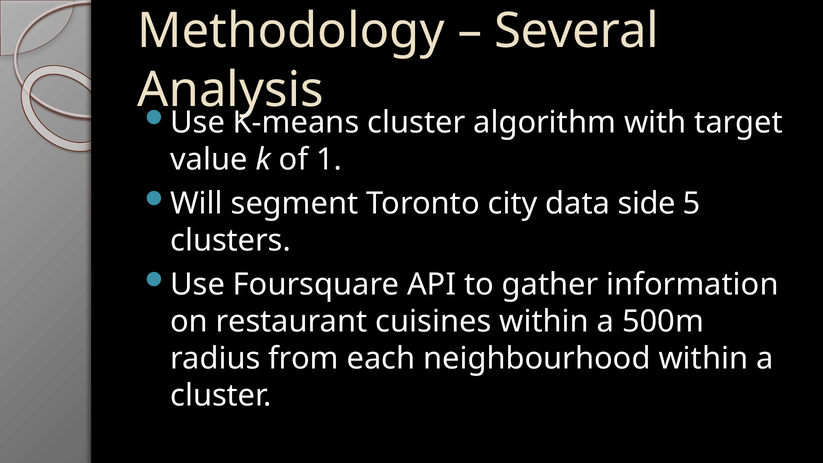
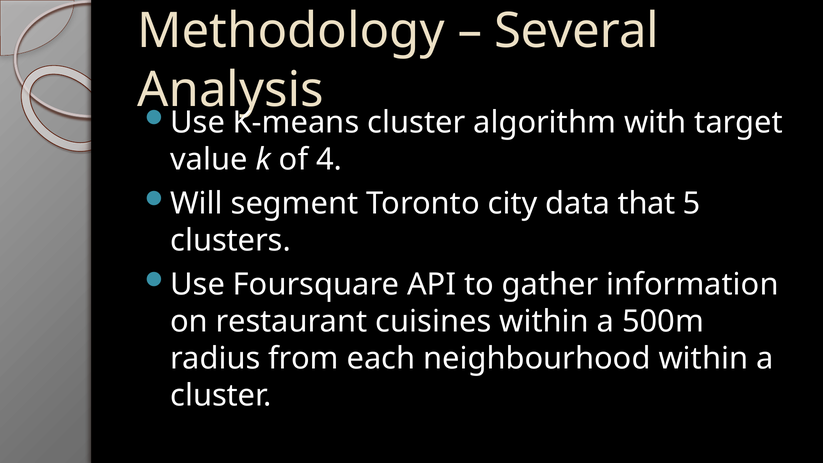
1: 1 -> 4 (329, 160)
side: side -> that (647, 203)
